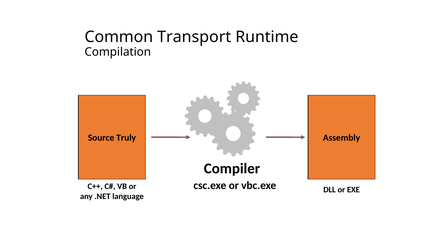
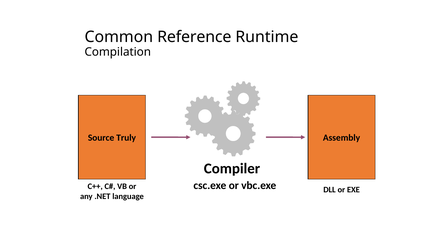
Transport: Transport -> Reference (194, 37)
